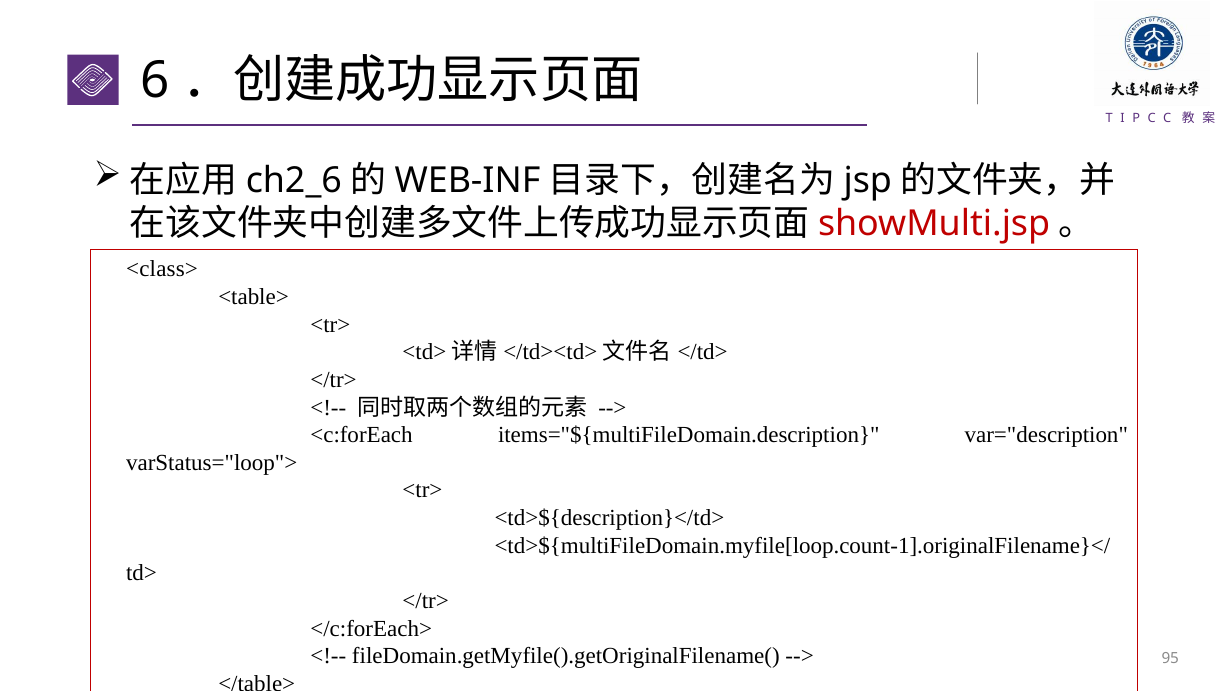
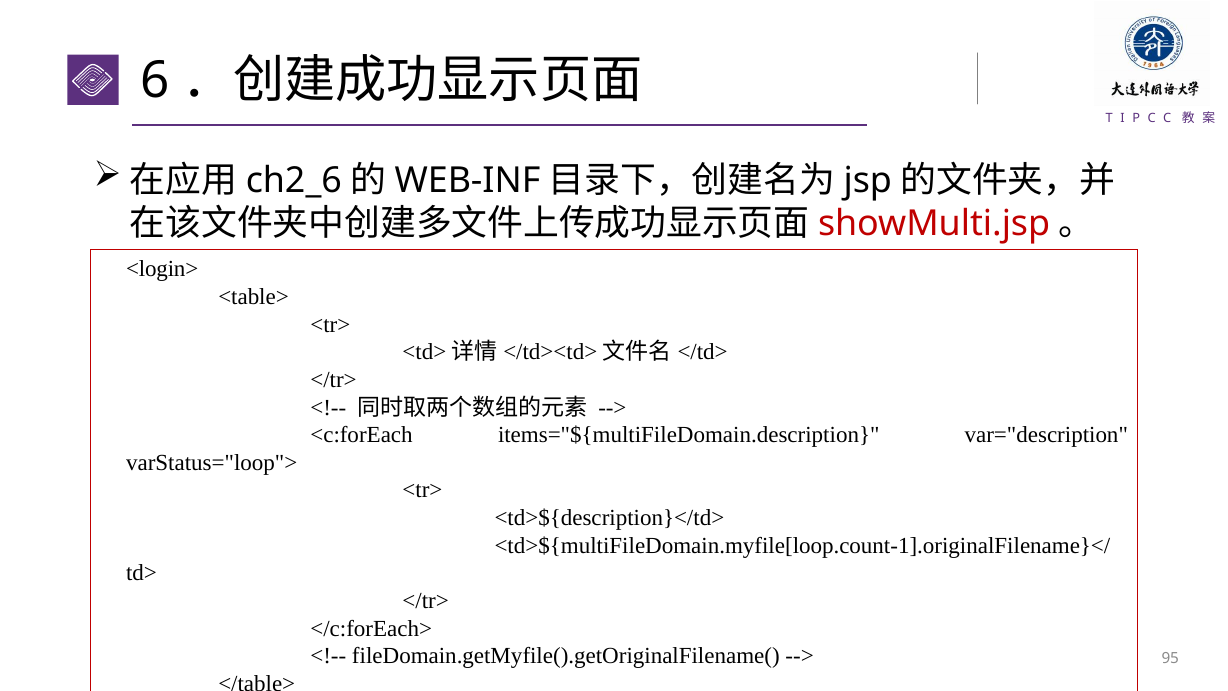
<class>: <class> -> <login> (162, 269)
